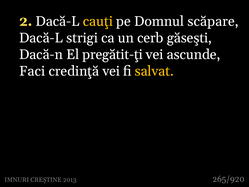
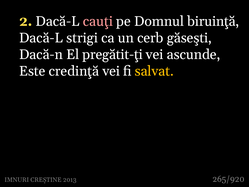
cauţi colour: yellow -> pink (98, 21)
scăpare: scăpare -> biruinţă (213, 21)
Faci: Faci -> Este (32, 71)
